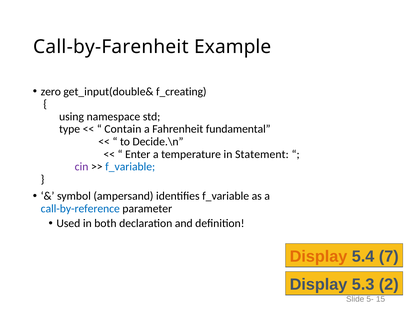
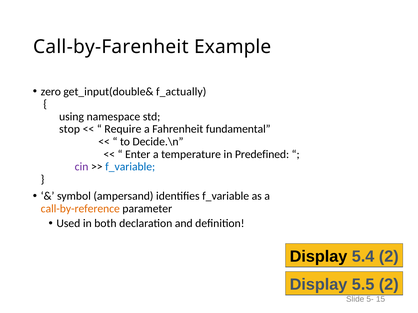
f_creating: f_creating -> f_actually (181, 92)
type: type -> stop (70, 129)
Contain: Contain -> Require (123, 129)
Statement: Statement -> Predefined (262, 154)
call-by-reference colour: blue -> orange (80, 209)
Display colour: orange -> black (319, 257)
5.4 7: 7 -> 2 (389, 257)
5.3: 5.3 -> 5.5 (363, 285)
